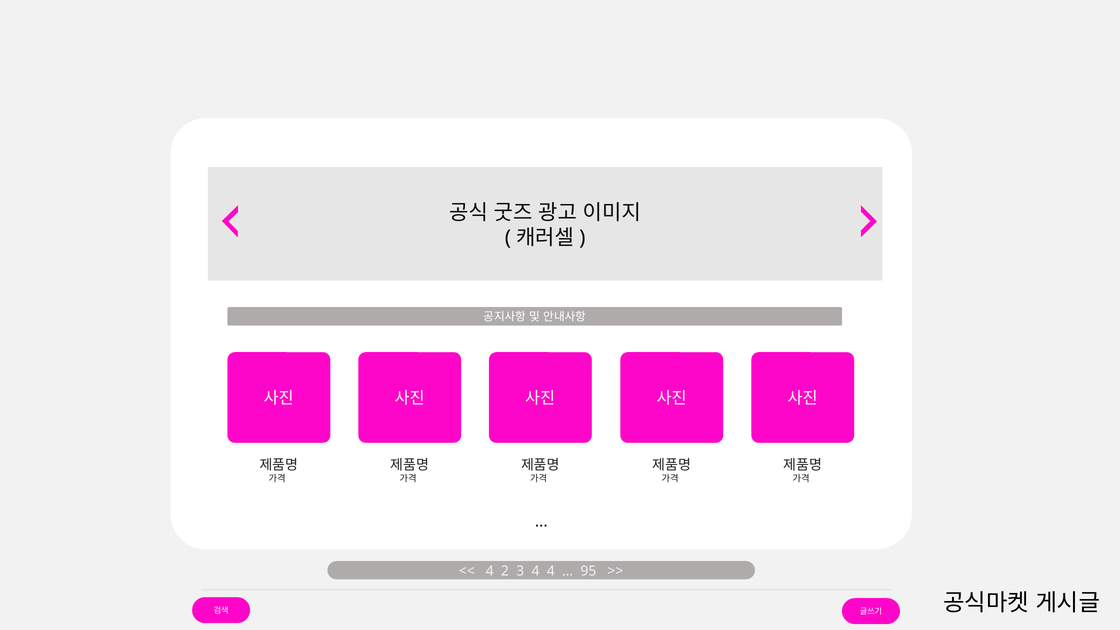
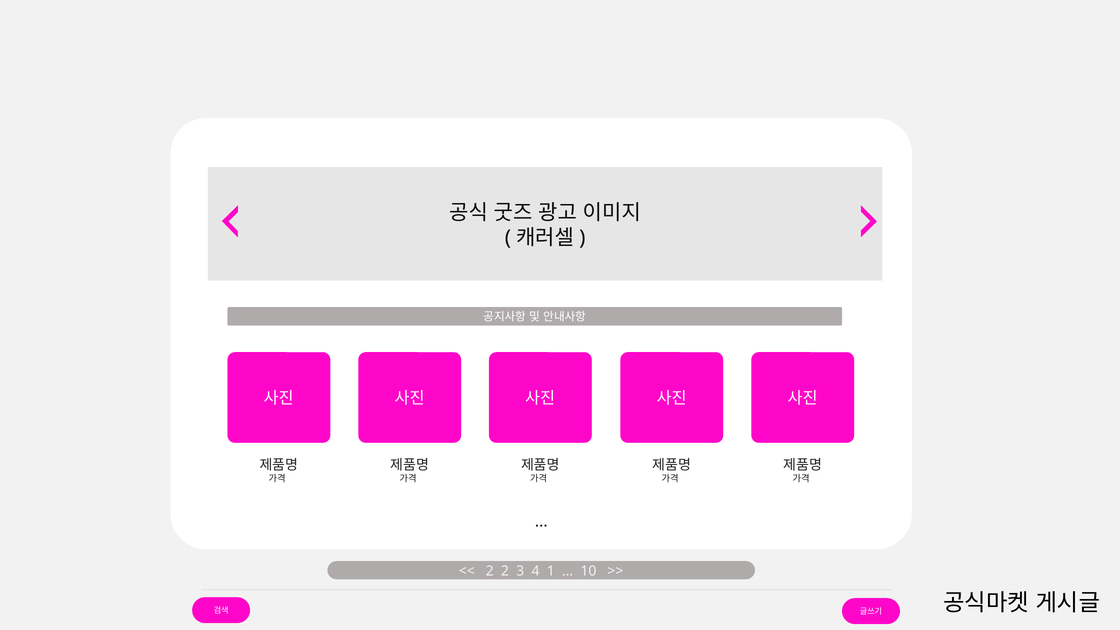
4: 4 -> 2 (490, 571)
4 4: 4 -> 1 (551, 571)
95: 95 -> 10 (588, 571)
